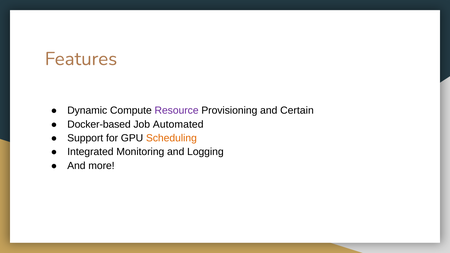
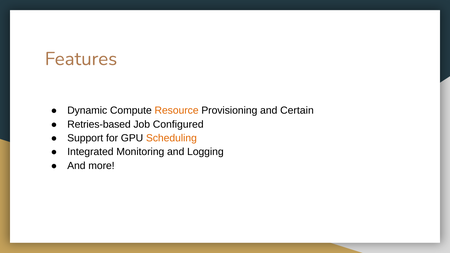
Resource colour: purple -> orange (177, 111)
Docker-based: Docker-based -> Retries-based (99, 124)
Automated: Automated -> Configured (178, 124)
